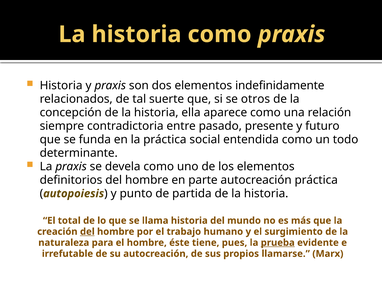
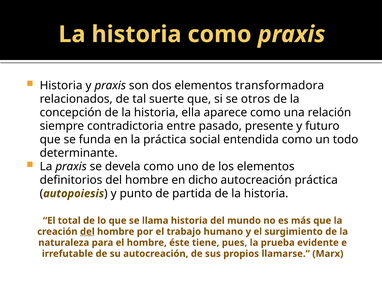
indefinidamente: indefinidamente -> transformadora (280, 85)
parte: parte -> dicho (203, 180)
prueba underline: present -> none (278, 242)
